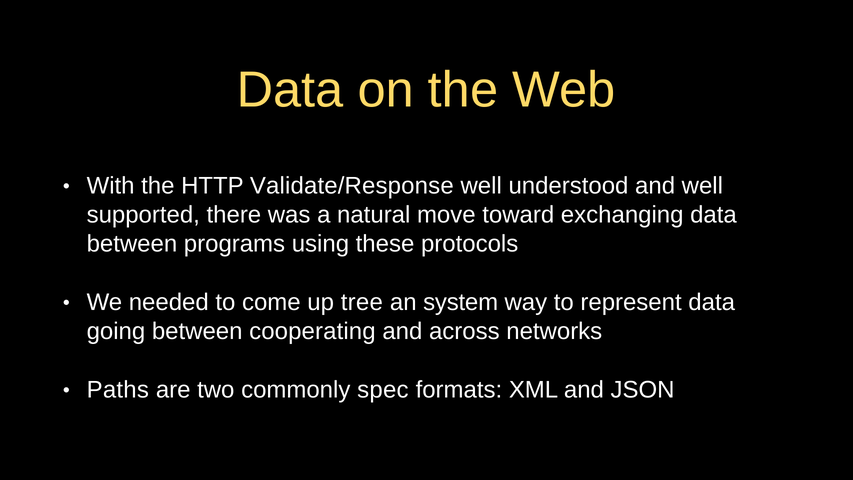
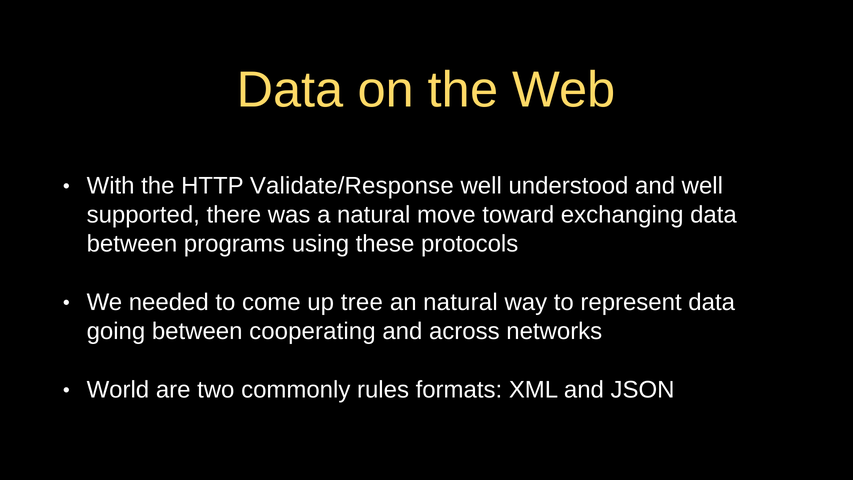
an system: system -> natural (460, 302)
Paths: Paths -> World (118, 390)
spec: spec -> rules (383, 390)
